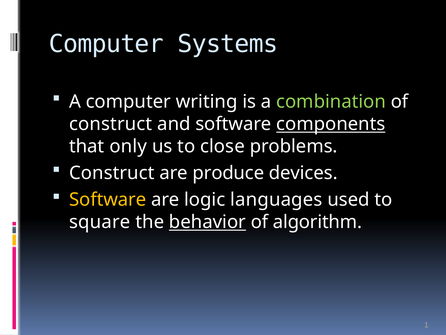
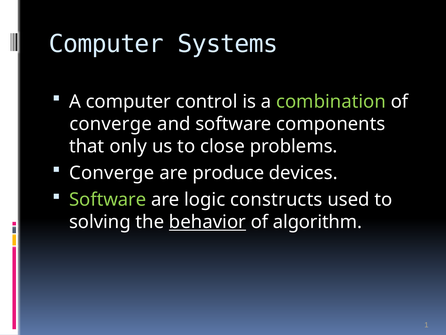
writing: writing -> control (207, 102)
construct: construct -> converge (111, 124)
components underline: present -> none (331, 124)
Construct: Construct -> Converge (112, 173)
Software colour: yellow -> light green (108, 200)
languages: languages -> constructs (276, 200)
square: square -> solving (100, 222)
